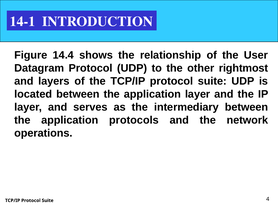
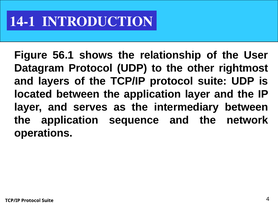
14.4: 14.4 -> 56.1 (63, 55)
protocols: protocols -> sequence (134, 120)
